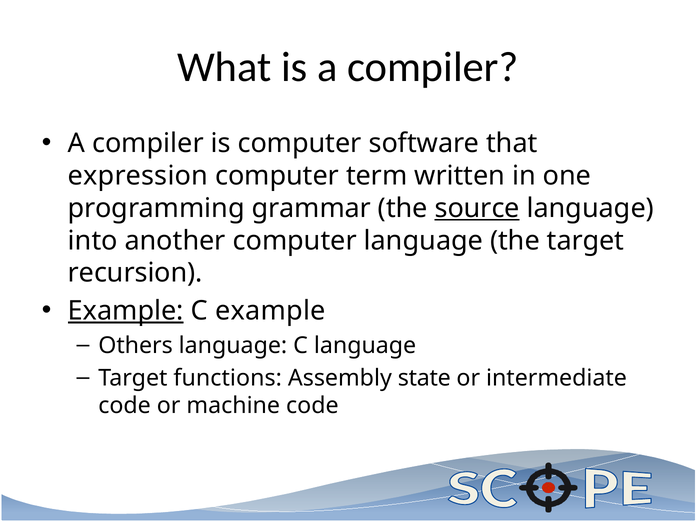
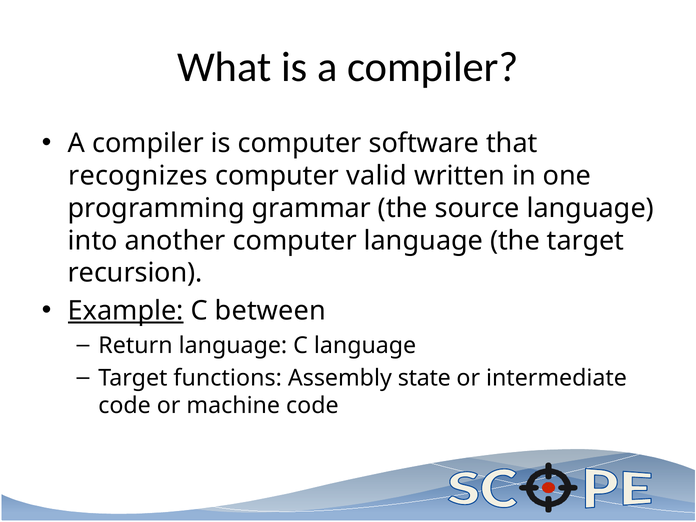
expression: expression -> recognizes (138, 176)
term: term -> valid (377, 176)
source underline: present -> none (477, 208)
C example: example -> between (270, 311)
Others: Others -> Return (136, 345)
